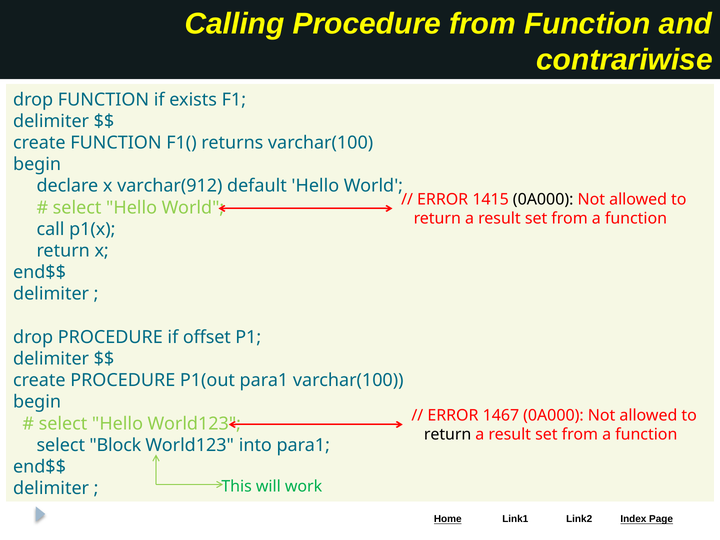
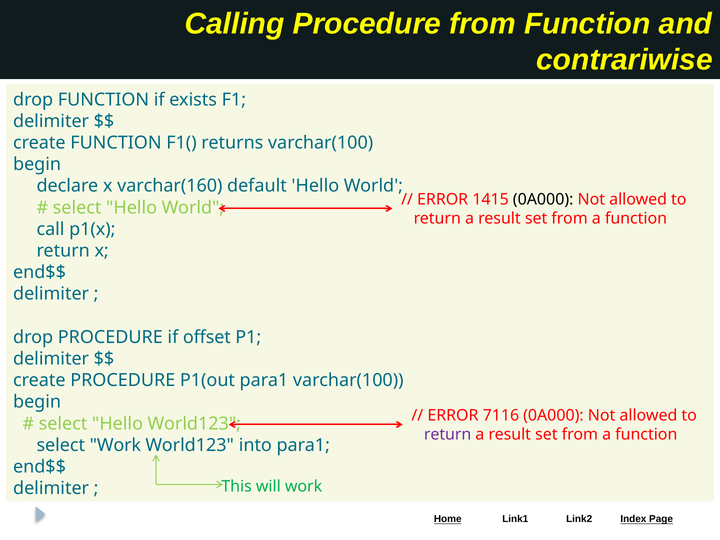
varchar(912: varchar(912 -> varchar(160 (170, 186)
1467: 1467 -> 7116 (501, 415)
return colour: black -> purple (448, 435)
select Block: Block -> Work (115, 445)
